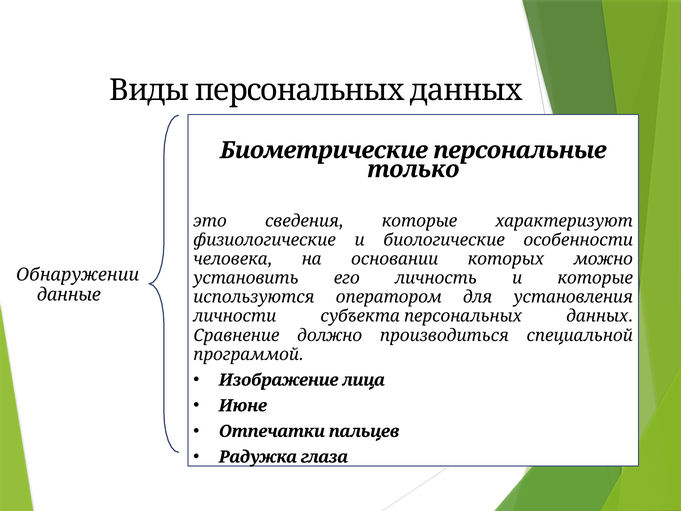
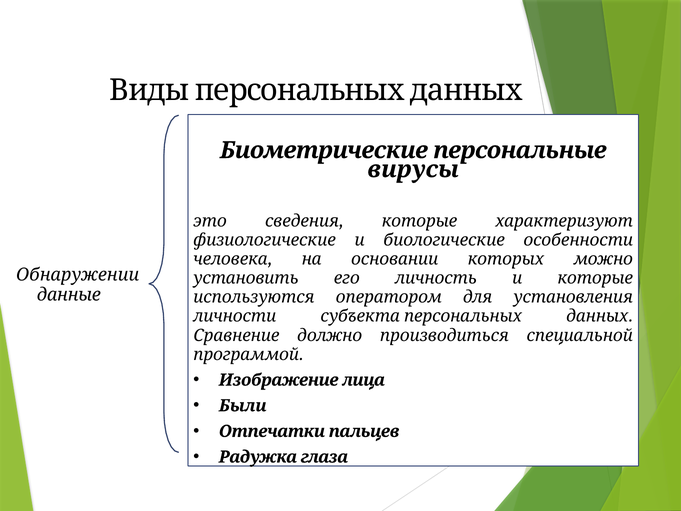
только: только -> вирусы (413, 169)
Июне: Июне -> Были (243, 406)
